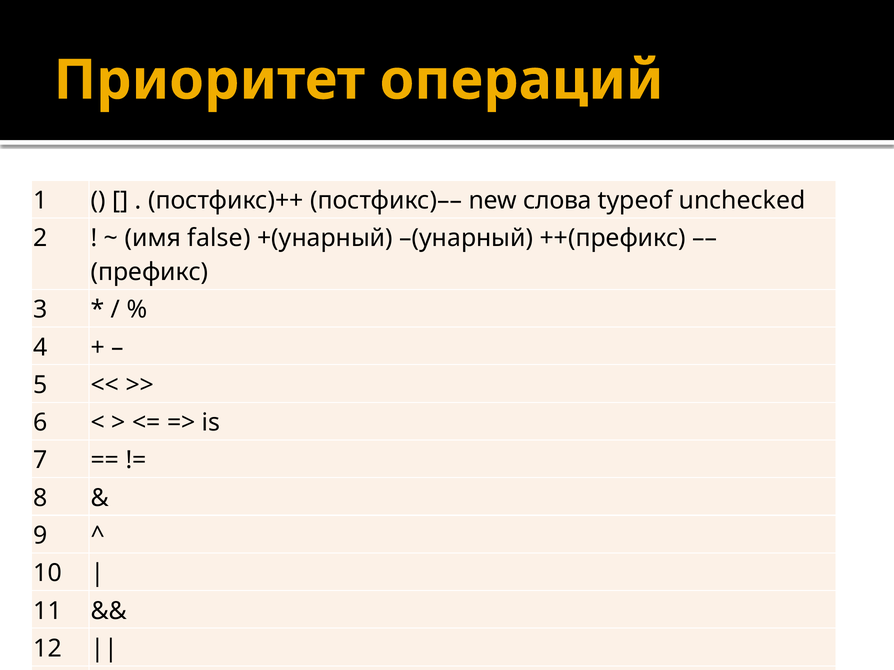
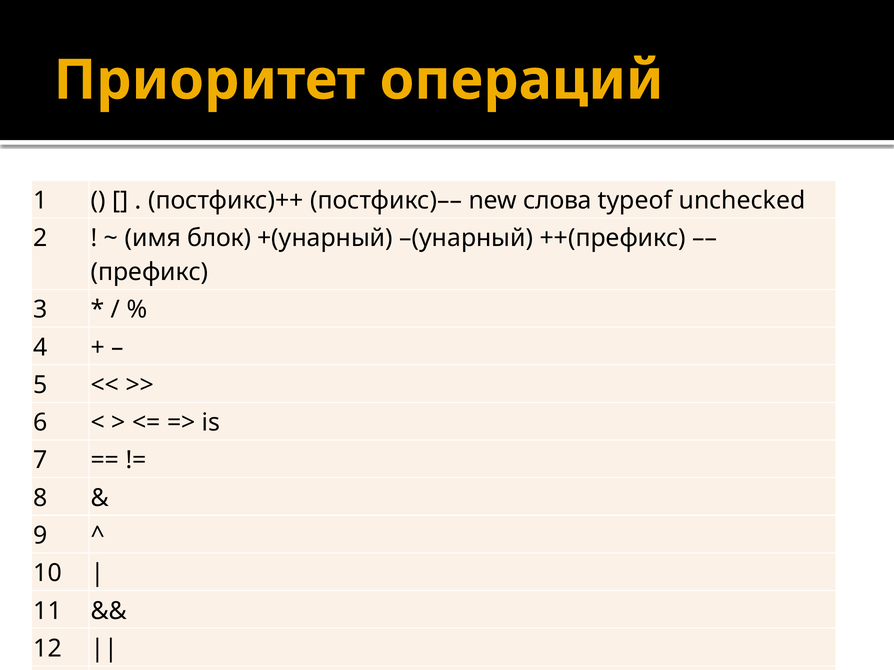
false: false -> блок (219, 238)
